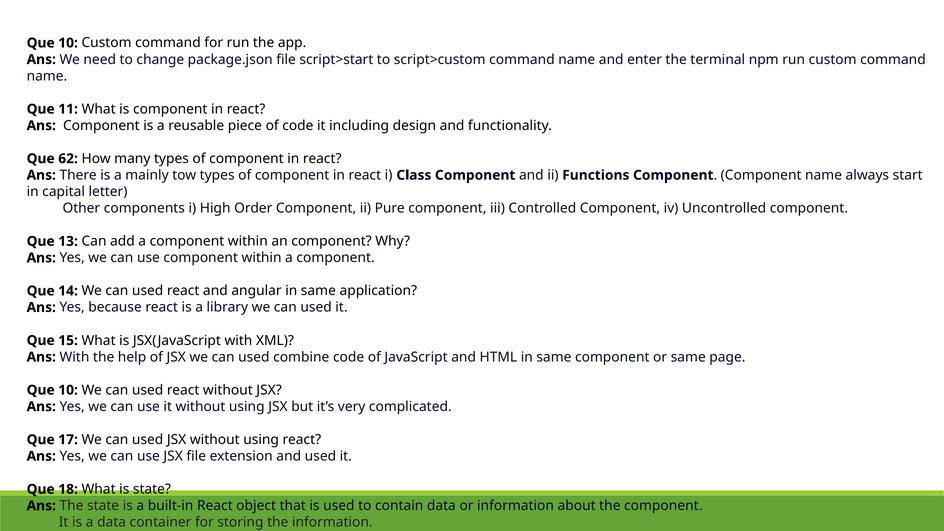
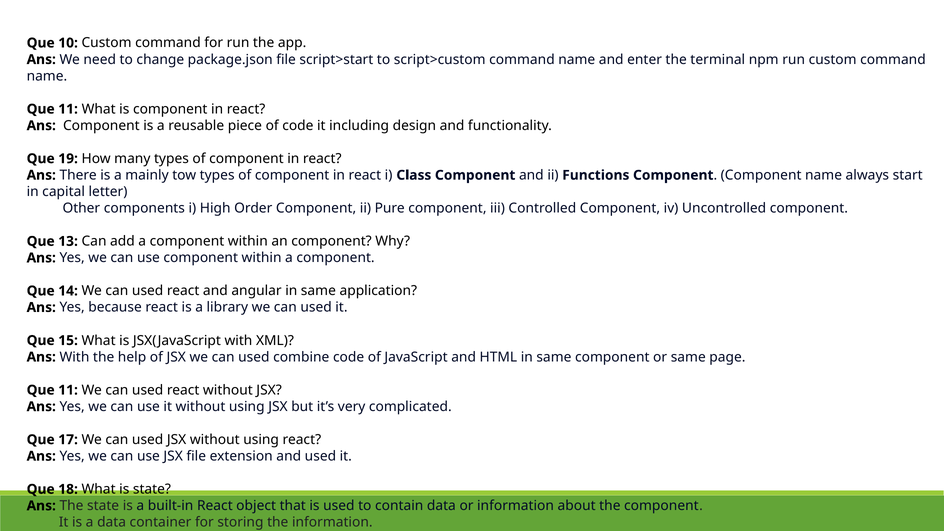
62: 62 -> 19 (68, 159)
10: 10 -> 11 (68, 390)
